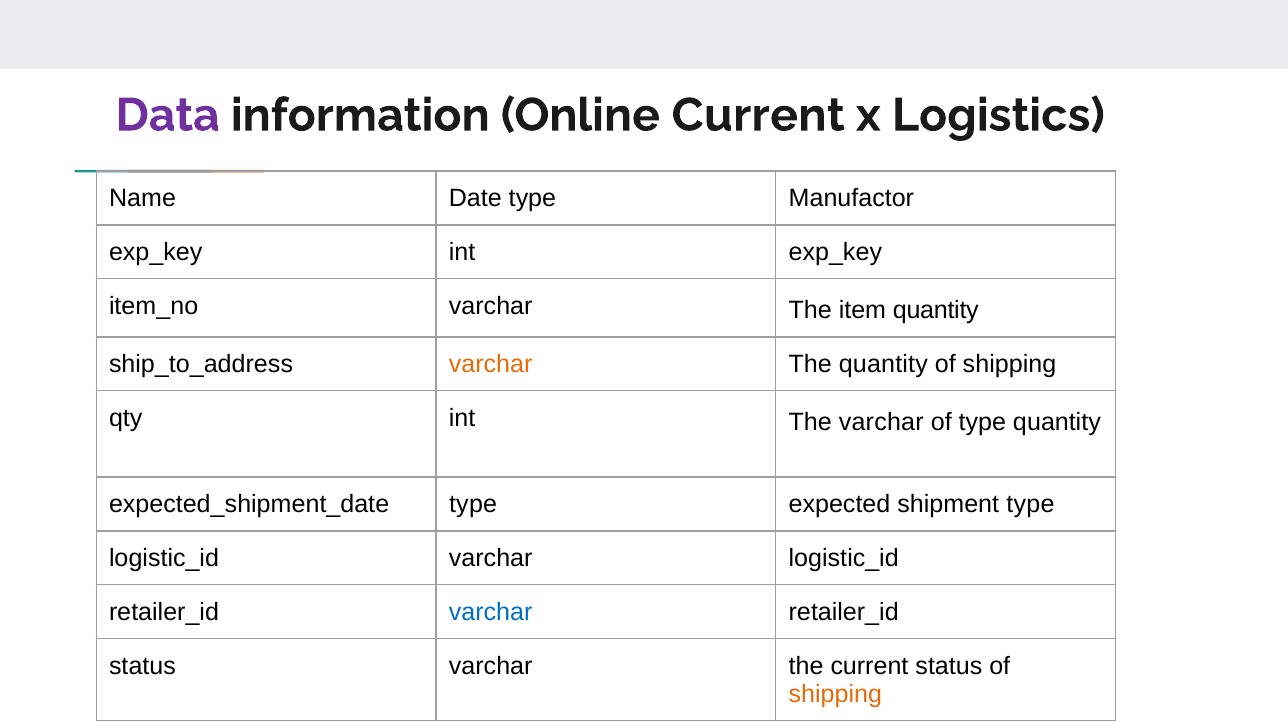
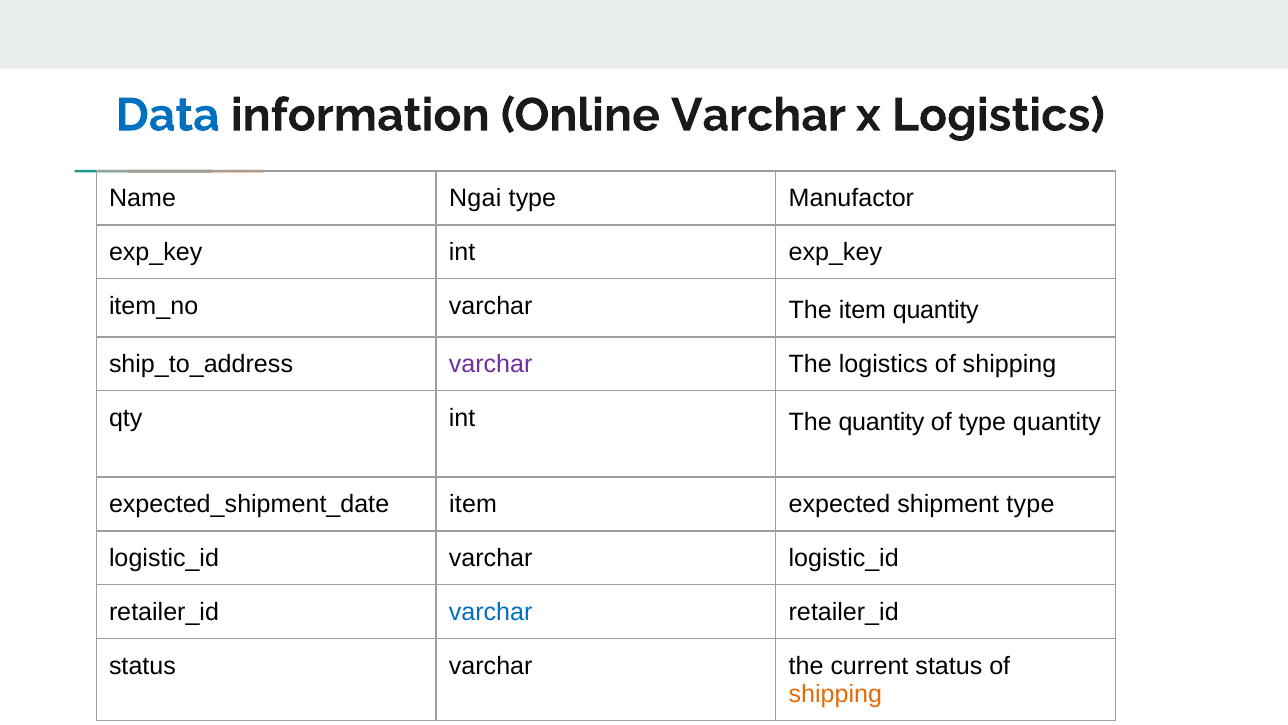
Data colour: purple -> blue (168, 115)
Online Current: Current -> Varchar (758, 115)
Date: Date -> Ngai (475, 198)
varchar colour: orange -> purple (491, 364)
The quantity: quantity -> logistics (883, 364)
The varchar: varchar -> quantity (881, 422)
type: type -> item (473, 504)
